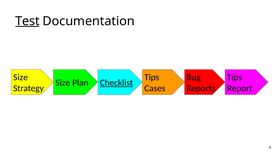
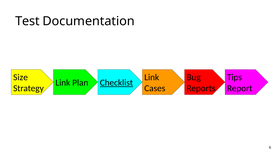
Test underline: present -> none (27, 21)
Tips: Tips -> Link (152, 78)
Size: Size -> Link (63, 83)
